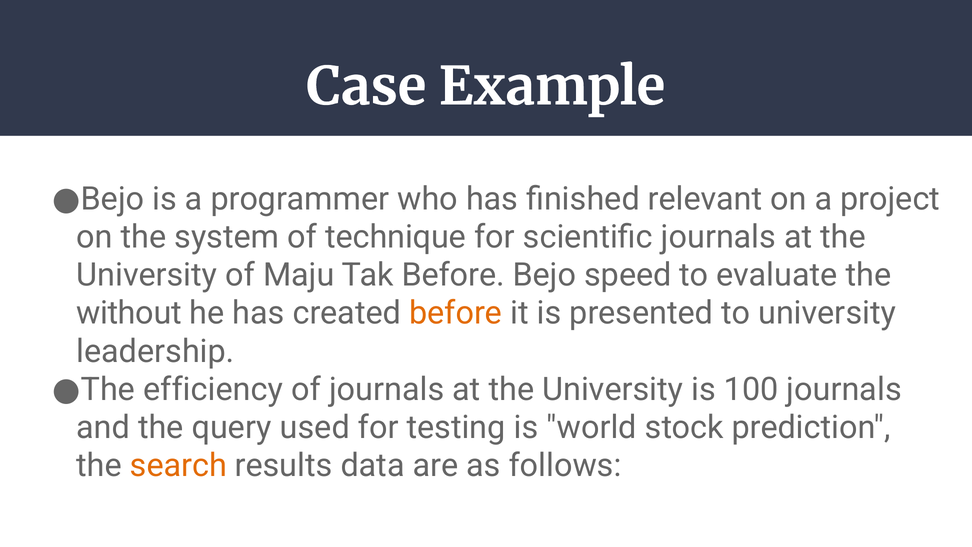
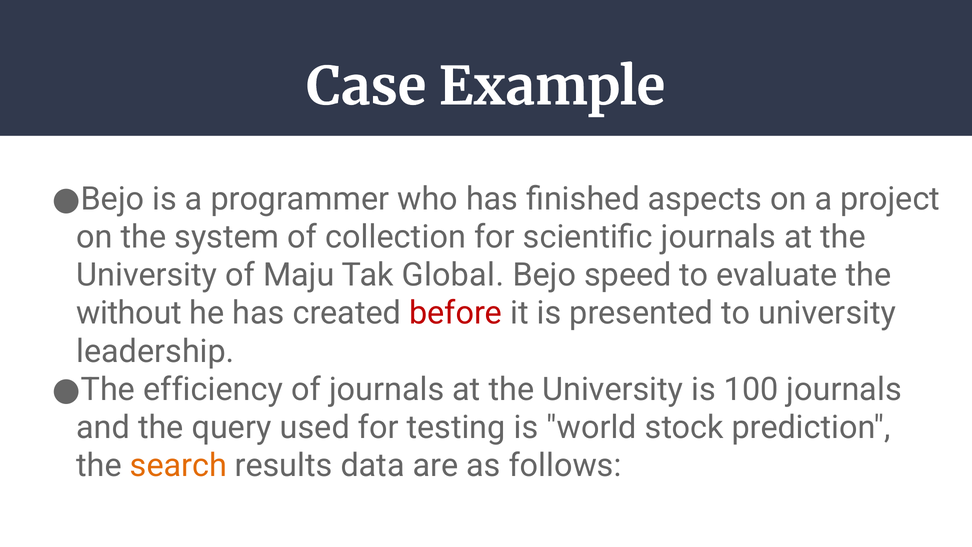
relevant: relevant -> aspects (705, 199)
technique: technique -> collection (396, 237)
Tak Before: Before -> Global (453, 275)
before colour: orange -> red (456, 313)
